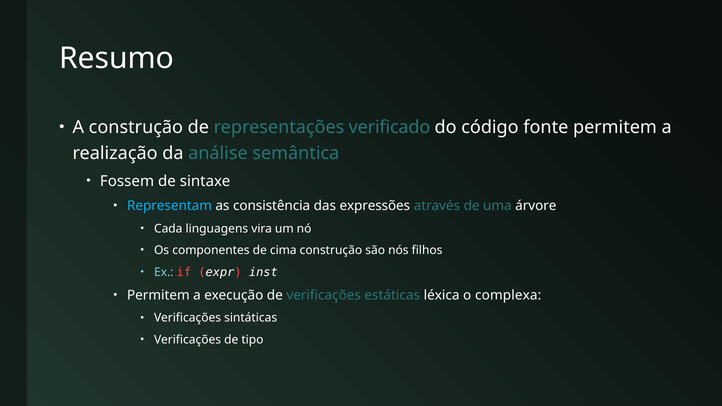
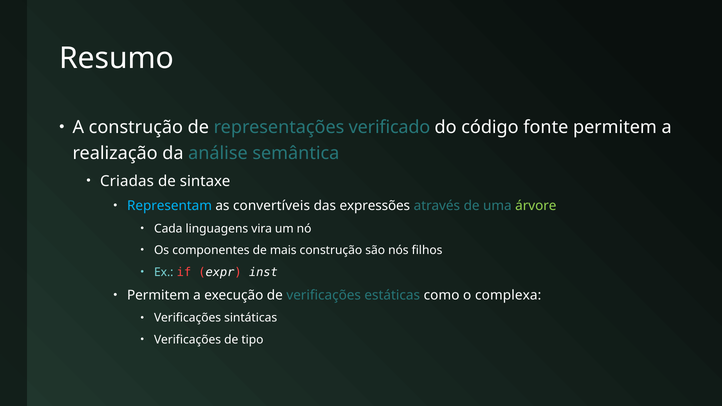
Fossem: Fossem -> Criadas (127, 181)
consistência: consistência -> convertíveis (272, 206)
árvore colour: white -> light green (536, 206)
cima: cima -> mais (283, 251)
léxica: léxica -> como (442, 296)
